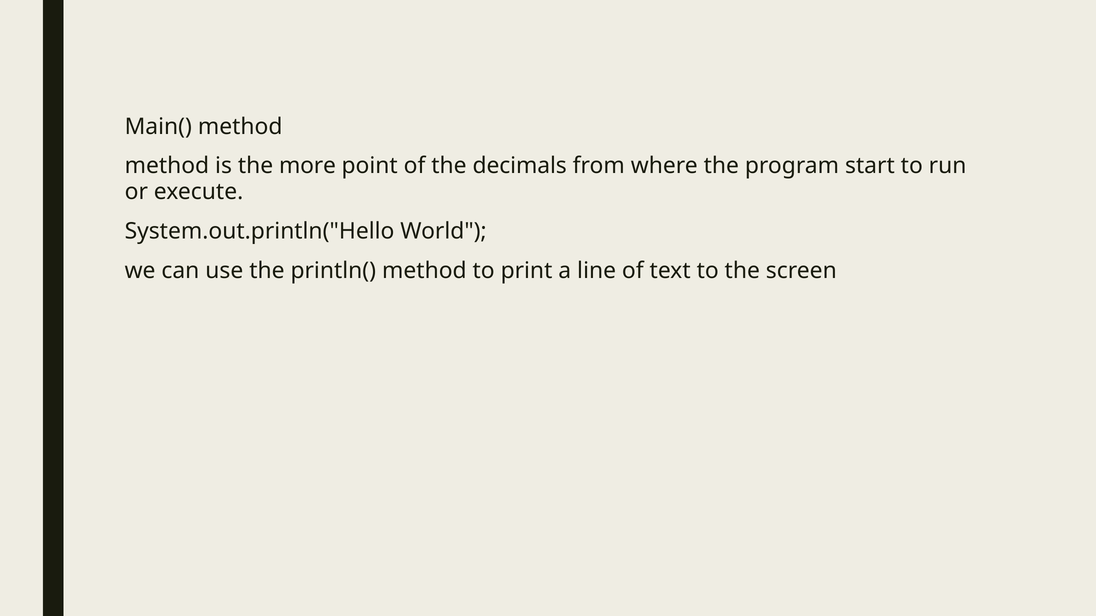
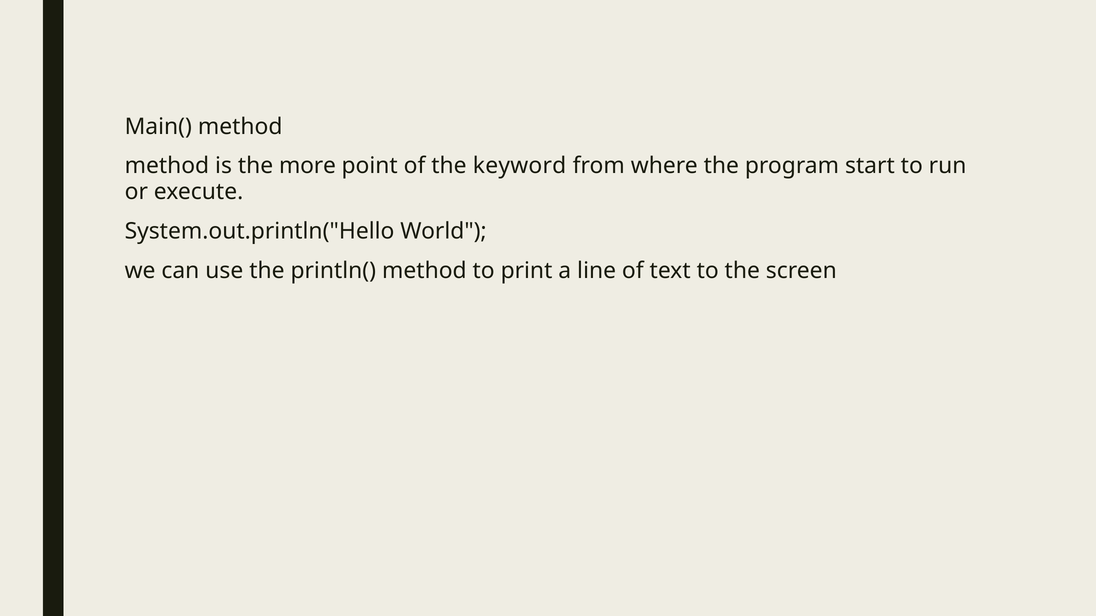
decimals: decimals -> keyword (520, 166)
